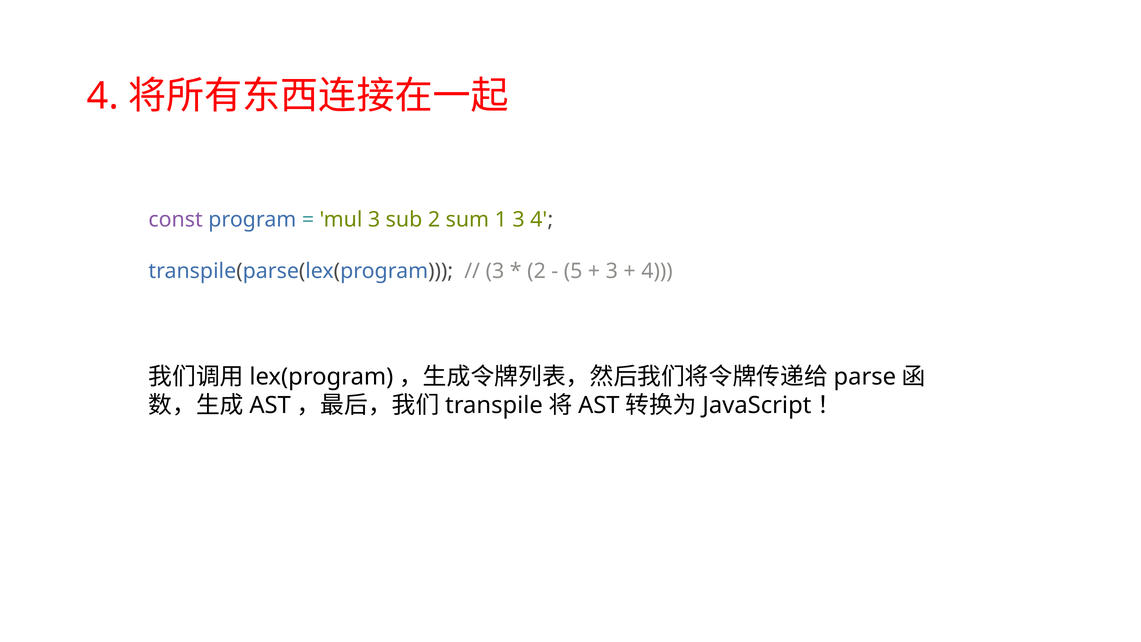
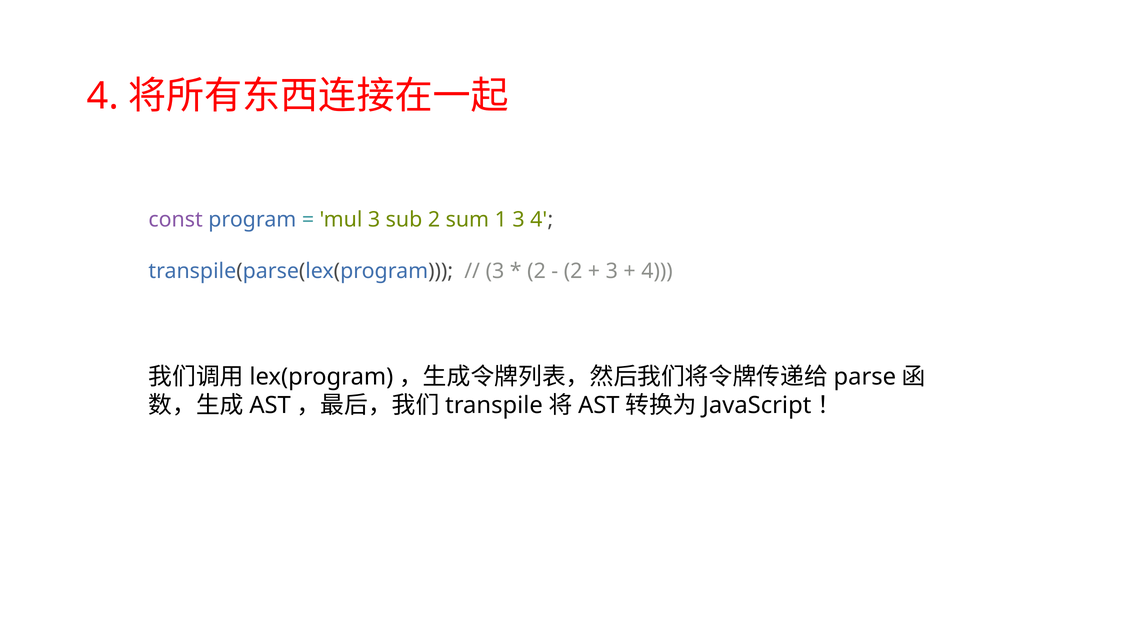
5: 5 -> 2 (573, 271)
